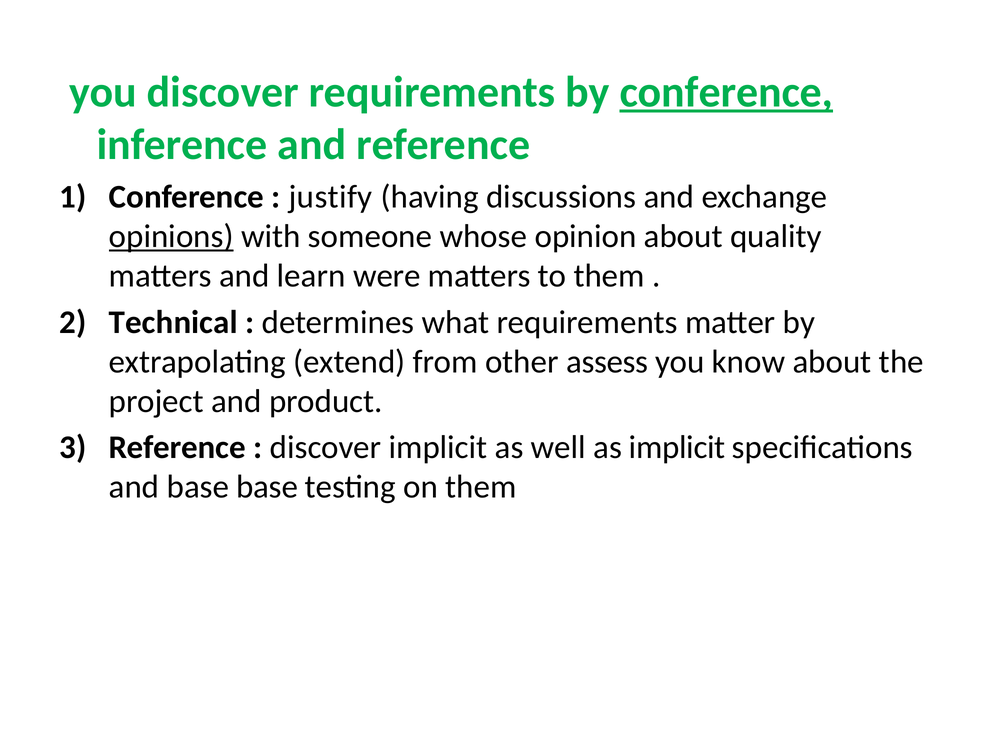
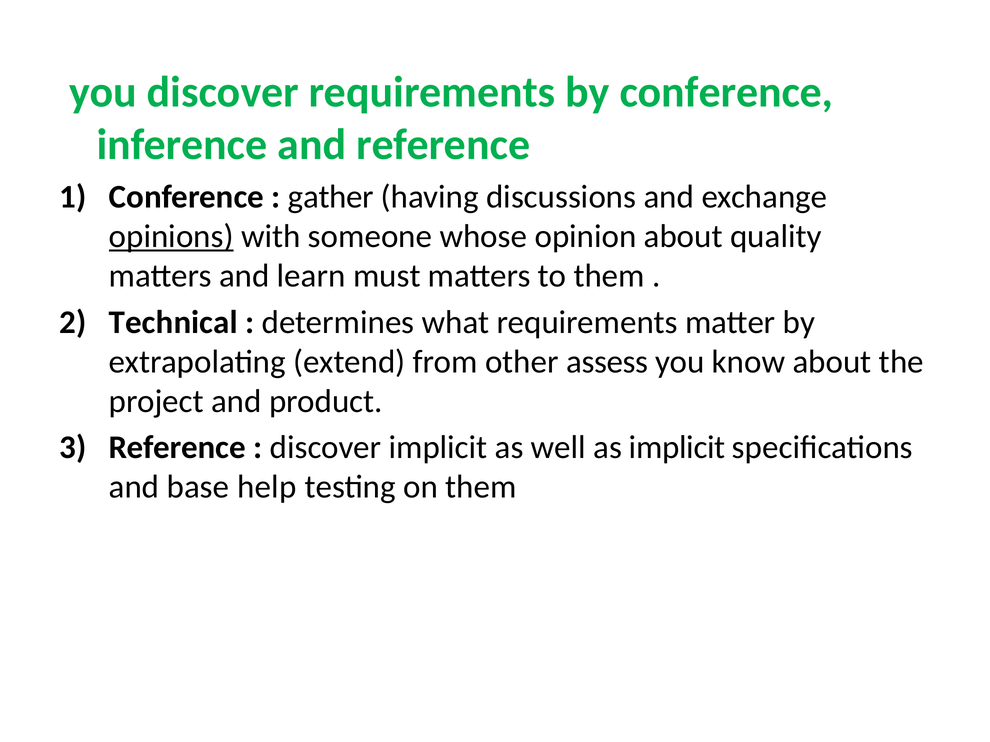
conference underline: present -> none (726, 92)
justify: justify -> gather (331, 197)
were: were -> must (387, 276)
base base: base -> help (267, 487)
